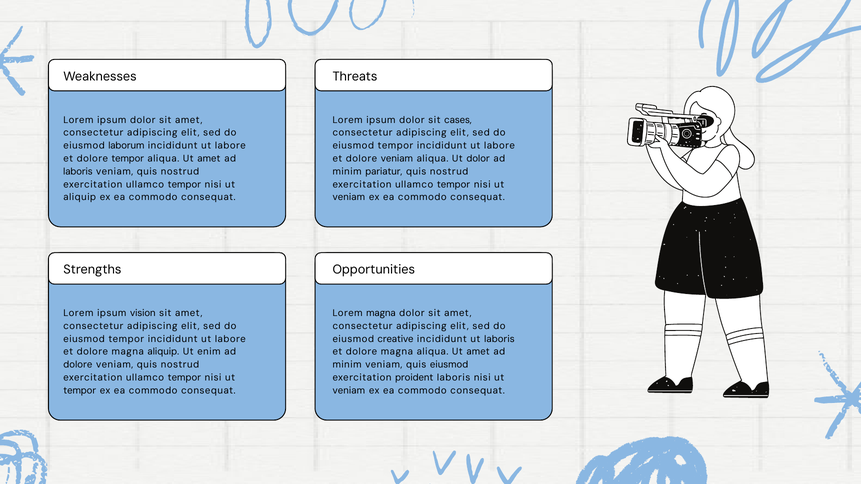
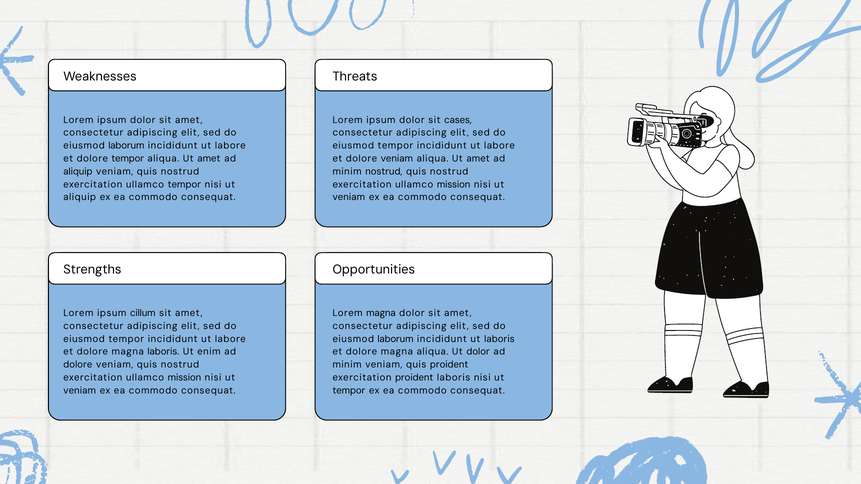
dolor: dolor -> amet (478, 159)
laboris: laboris -> aliquip (78, 172)
minim pariatur: pariatur -> nostrud (384, 172)
tempor: tempor -> mission (454, 185)
vision: vision -> cillum (143, 313)
creative: creative -> laborum (395, 339)
magna aliquip: aliquip -> laboris (163, 352)
magna aliqua Ut amet: amet -> dolor (478, 352)
quis eiusmod: eiusmod -> proident (449, 365)
tempor: tempor -> mission (184, 378)
tempor: tempor -> veniam (80, 391)
veniam: veniam -> tempor (349, 391)
